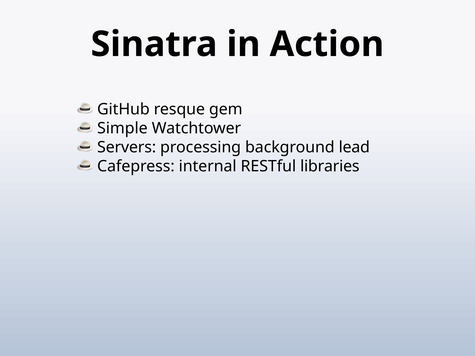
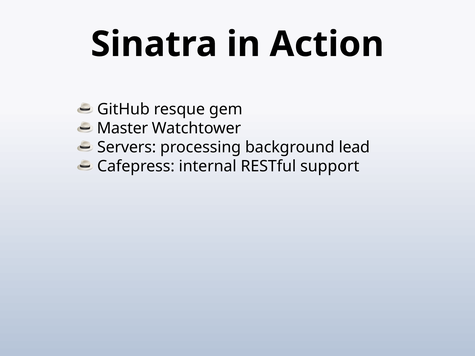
Simple: Simple -> Master (122, 128)
libraries: libraries -> support (330, 166)
